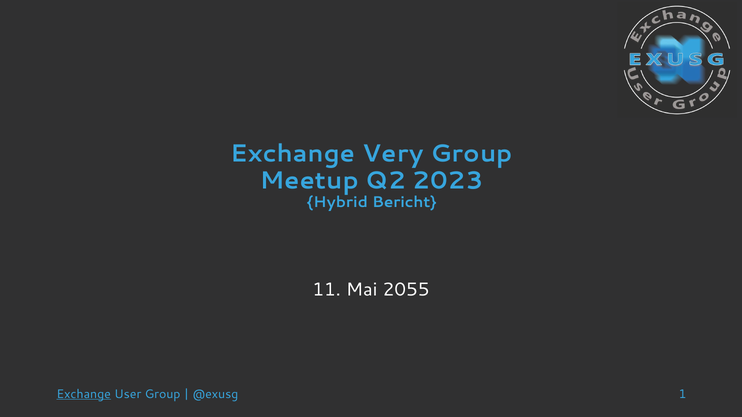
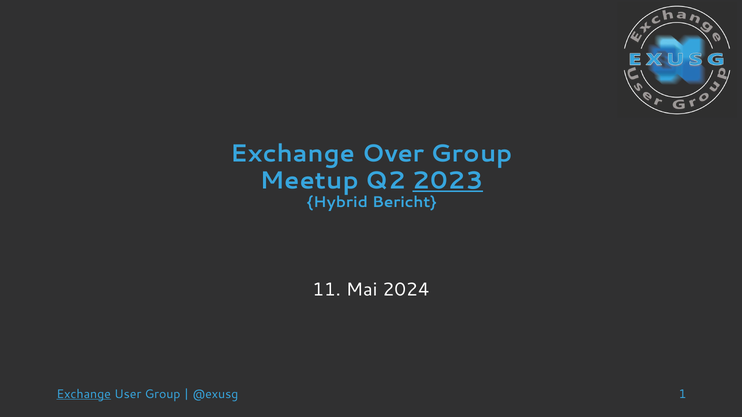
Very: Very -> Over (393, 154)
2023 underline: none -> present (448, 181)
2055: 2055 -> 2024 (406, 290)
